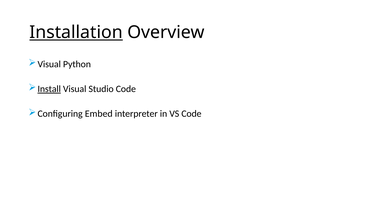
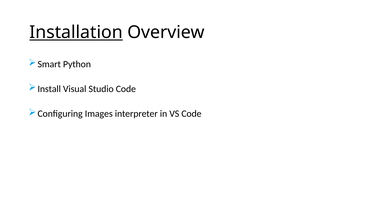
Visual: Visual -> Smart (49, 64)
Install underline: present -> none (49, 89)
Embed: Embed -> Images (99, 114)
